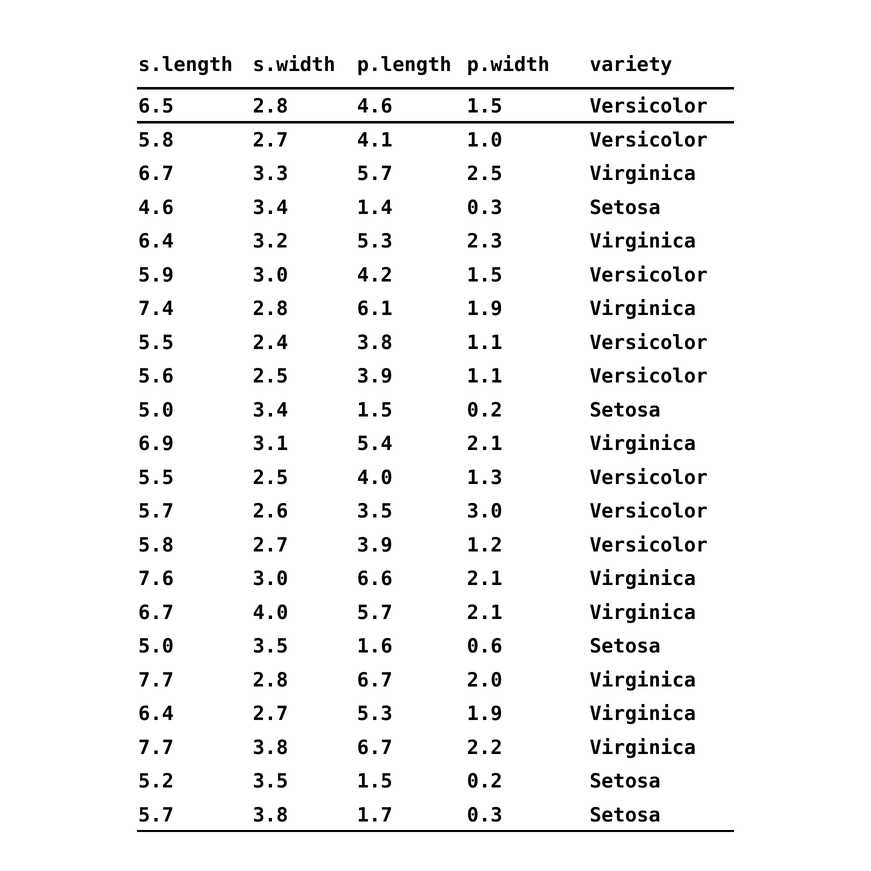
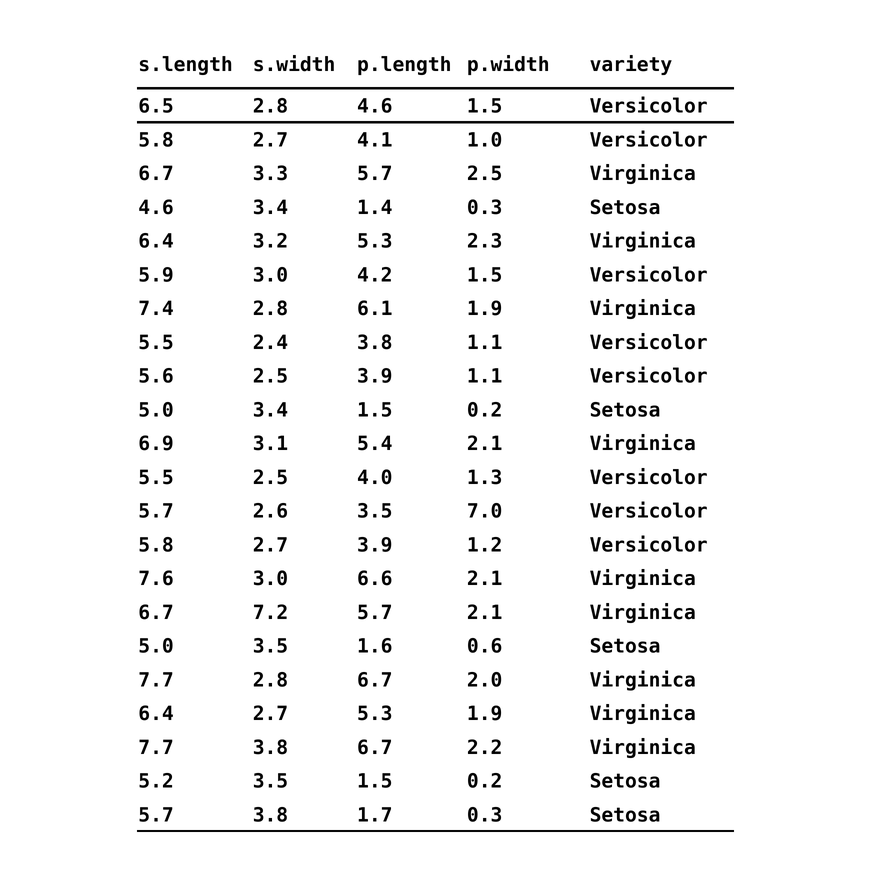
3.5 3.0: 3.0 -> 7.0 (485, 511)
6.7 4.0: 4.0 -> 7.2 (270, 613)
